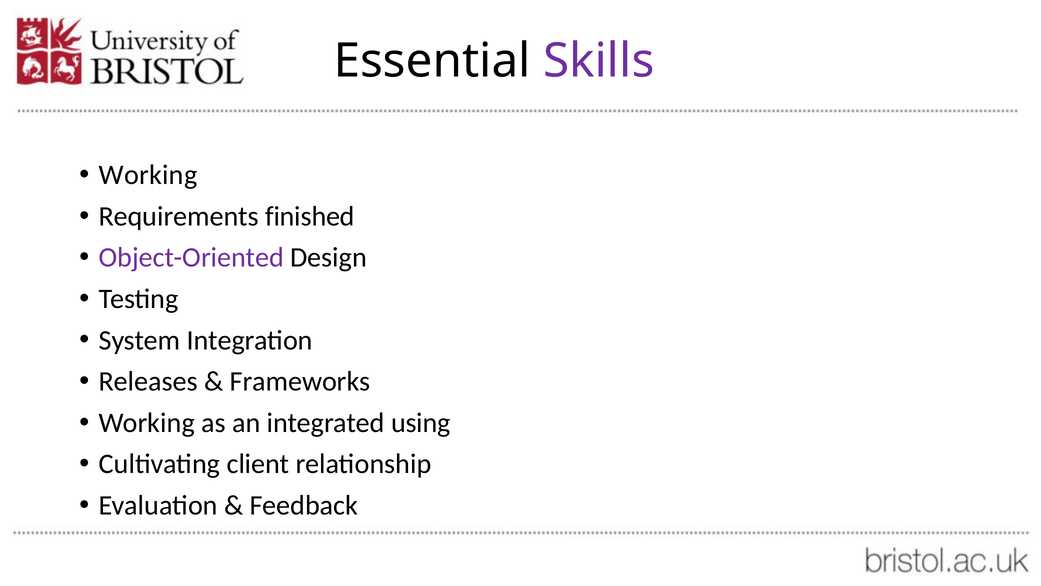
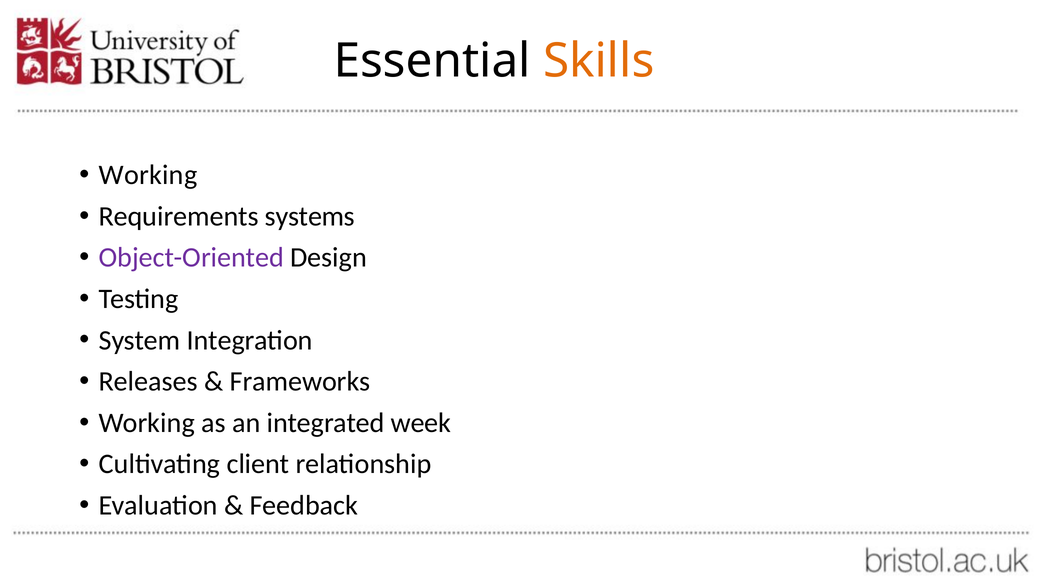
Skills colour: purple -> orange (599, 61)
finished: finished -> systems (310, 216)
using: using -> week (421, 423)
